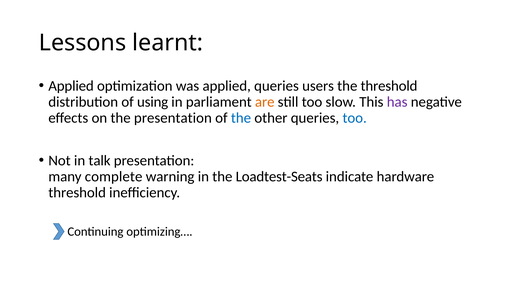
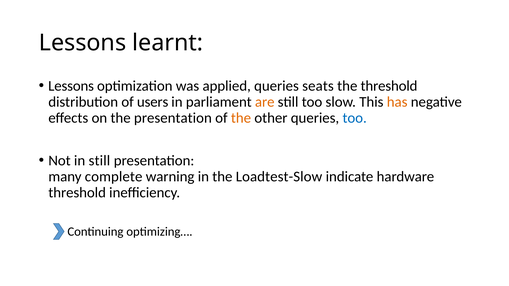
Applied: Applied -> Lessons (71, 86)
users: users -> seats (318, 86)
using: using -> users (153, 102)
has colour: purple -> orange (397, 102)
the colour: blue -> orange (241, 118)
in talk: talk -> still (99, 161)
Loadtest-Seats: Loadtest-Seats -> Loadtest-Slow (279, 177)
